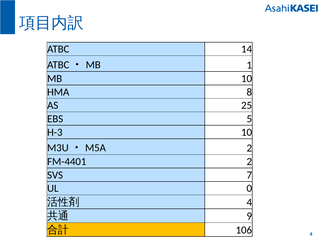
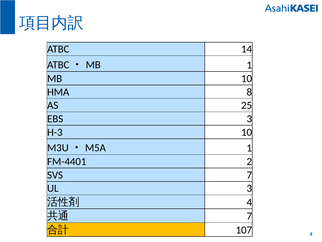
EBS 5: 5 -> 3 (249, 119)
2: 2 -> 1 (249, 148)
UL 0: 0 -> 3 (249, 188)
9: 9 -> 7 (249, 216)
106: 106 -> 107 (244, 230)
